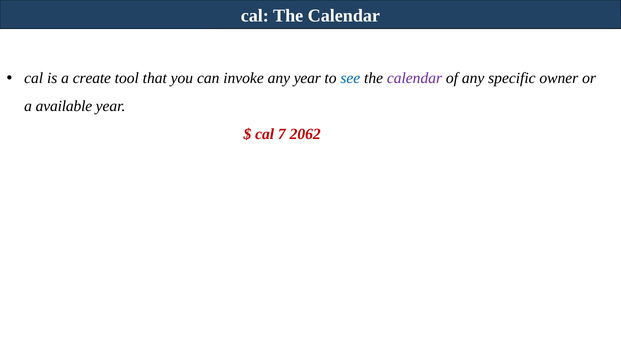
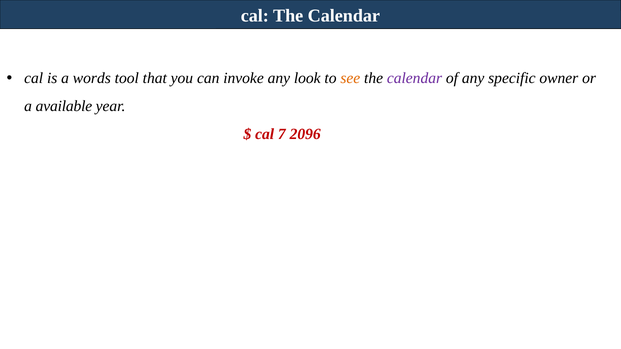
create: create -> words (92, 78)
any year: year -> look (307, 78)
see colour: blue -> orange (350, 78)
2062: 2062 -> 2096 (305, 134)
